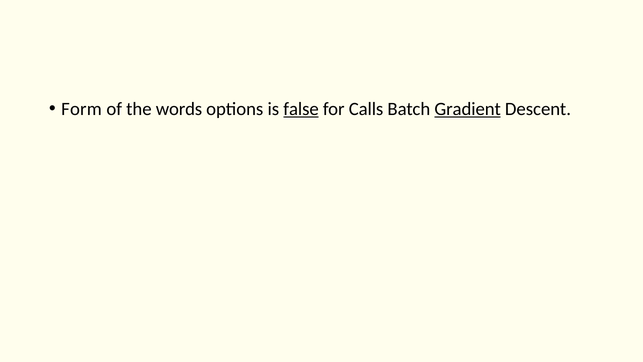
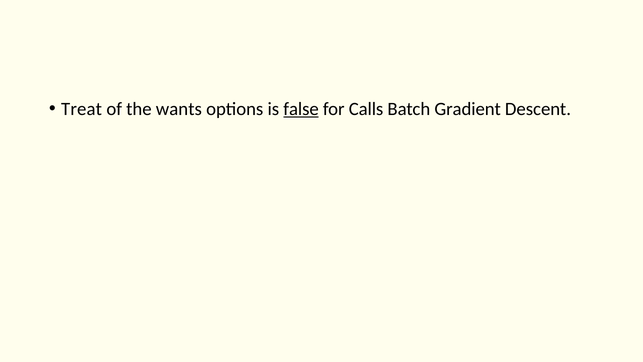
Form: Form -> Treat (82, 109)
words: words -> wants (179, 109)
Gradient underline: present -> none (468, 109)
